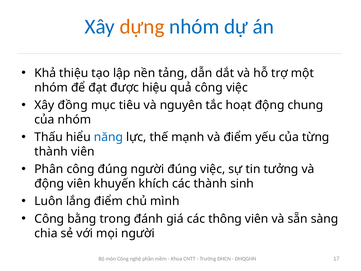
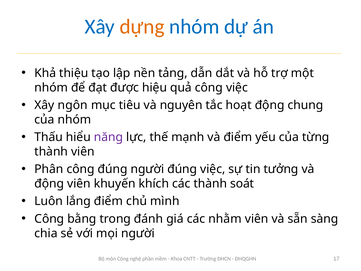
đồng: đồng -> ngôn (73, 105)
năng colour: blue -> purple (108, 137)
sinh: sinh -> soát (242, 184)
thông: thông -> nhằm (225, 219)
